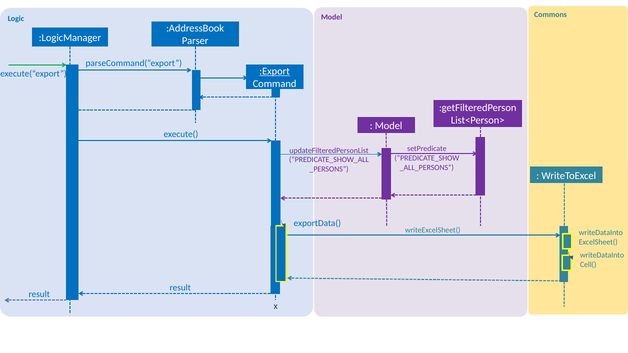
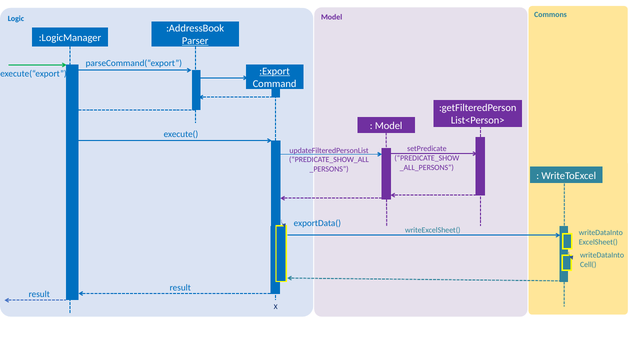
Parser underline: none -> present (195, 41)
